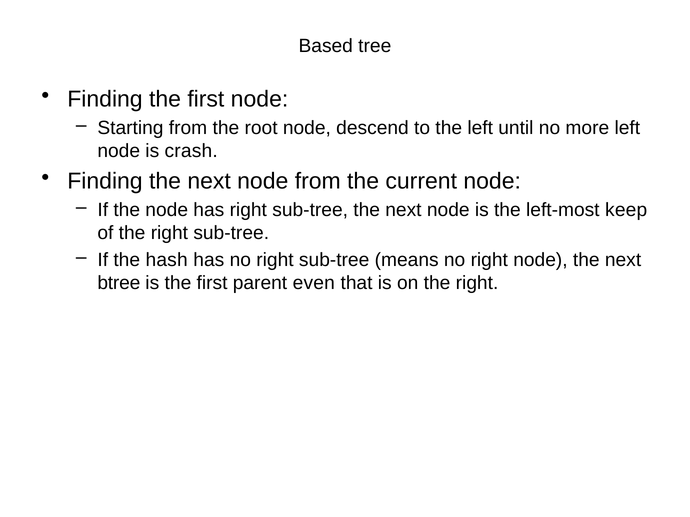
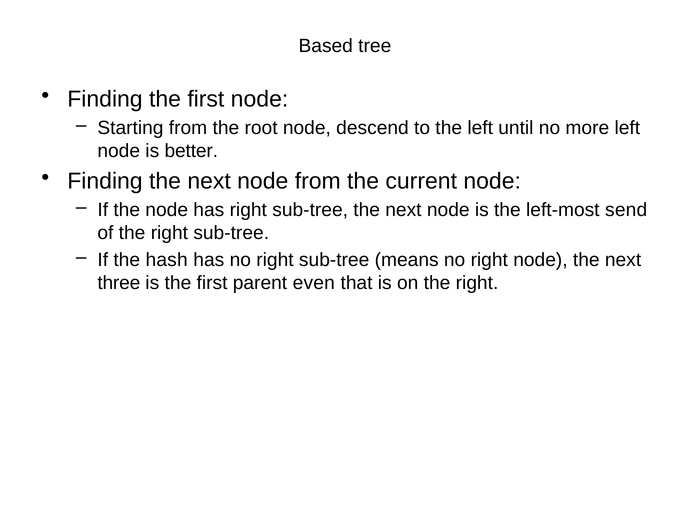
crash: crash -> better (191, 151)
keep: keep -> send (626, 210)
btree: btree -> three (119, 283)
